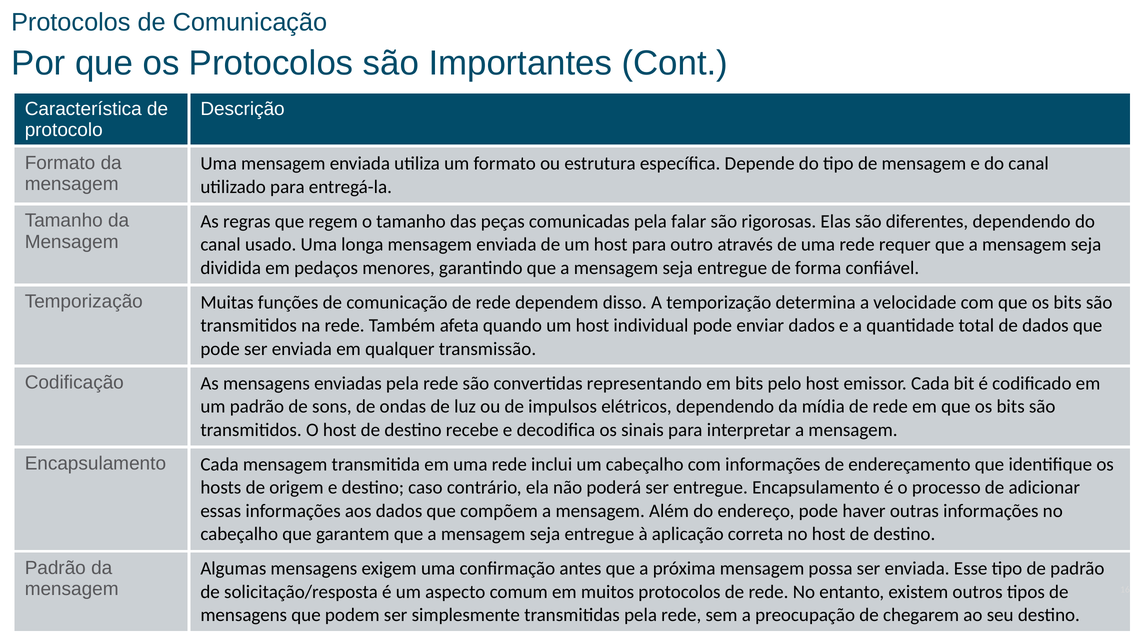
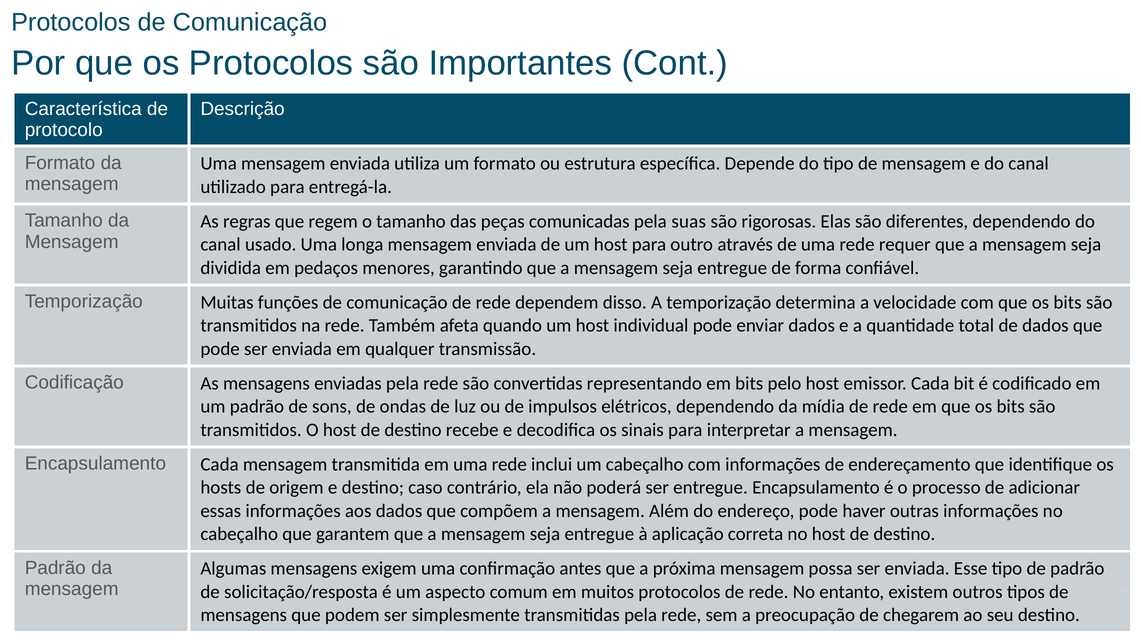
pela falar: falar -> suas (689, 221)
